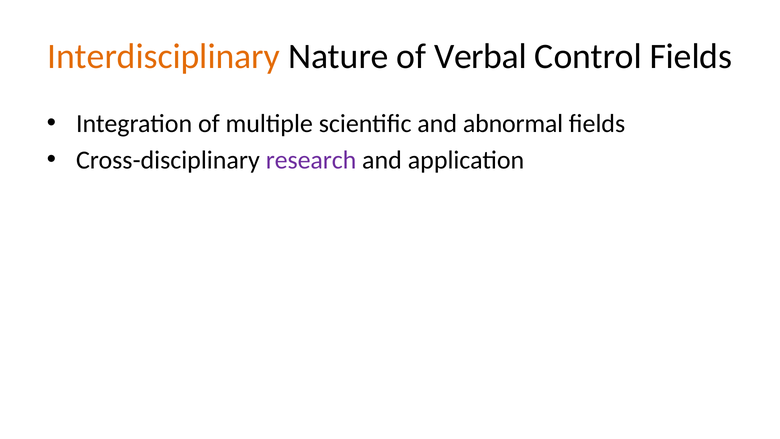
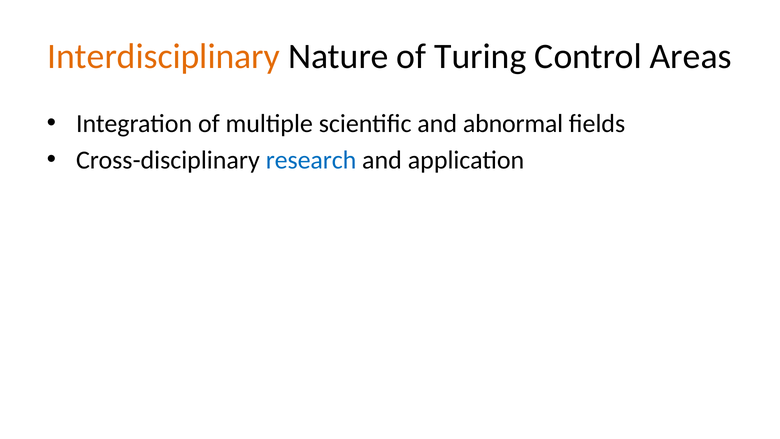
Verbal: Verbal -> Turing (480, 57)
Control Fields: Fields -> Areas (691, 57)
research colour: purple -> blue (311, 160)
